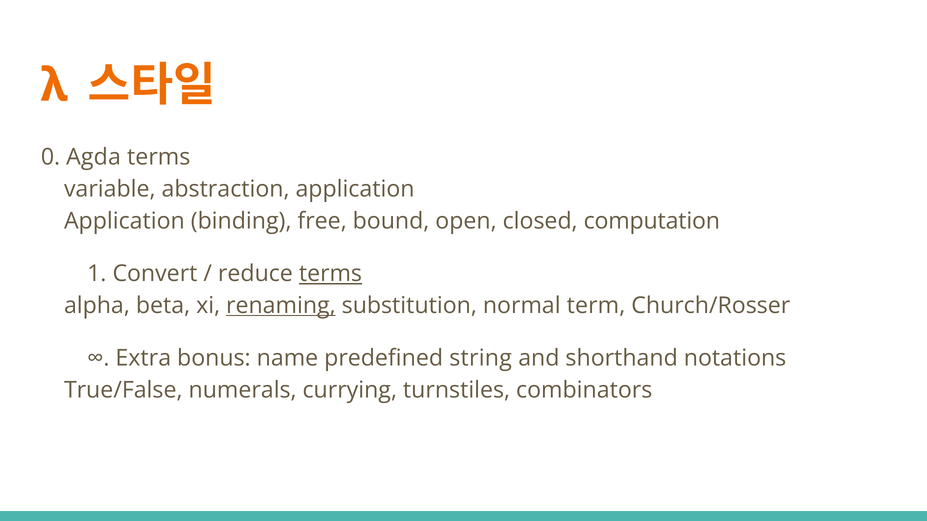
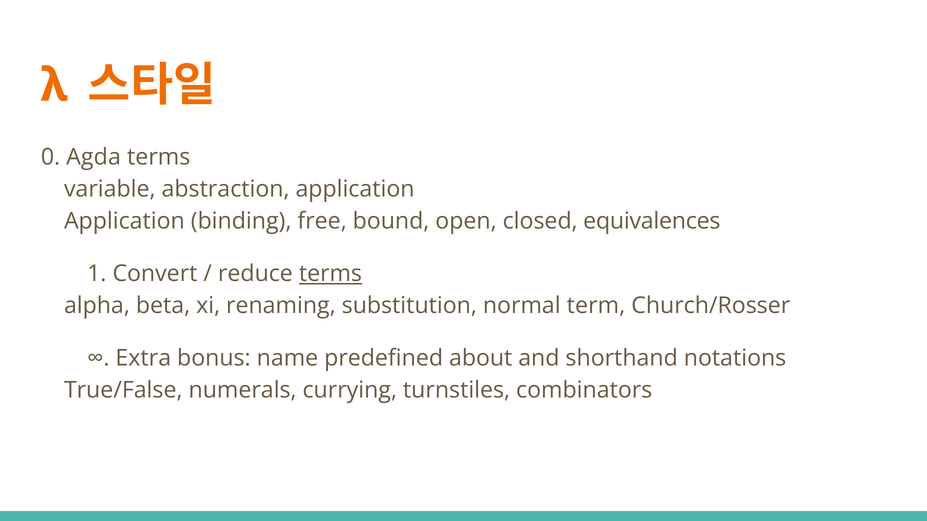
computation: computation -> equivalences (652, 221)
renaming underline: present -> none (281, 306)
string: string -> about (481, 358)
